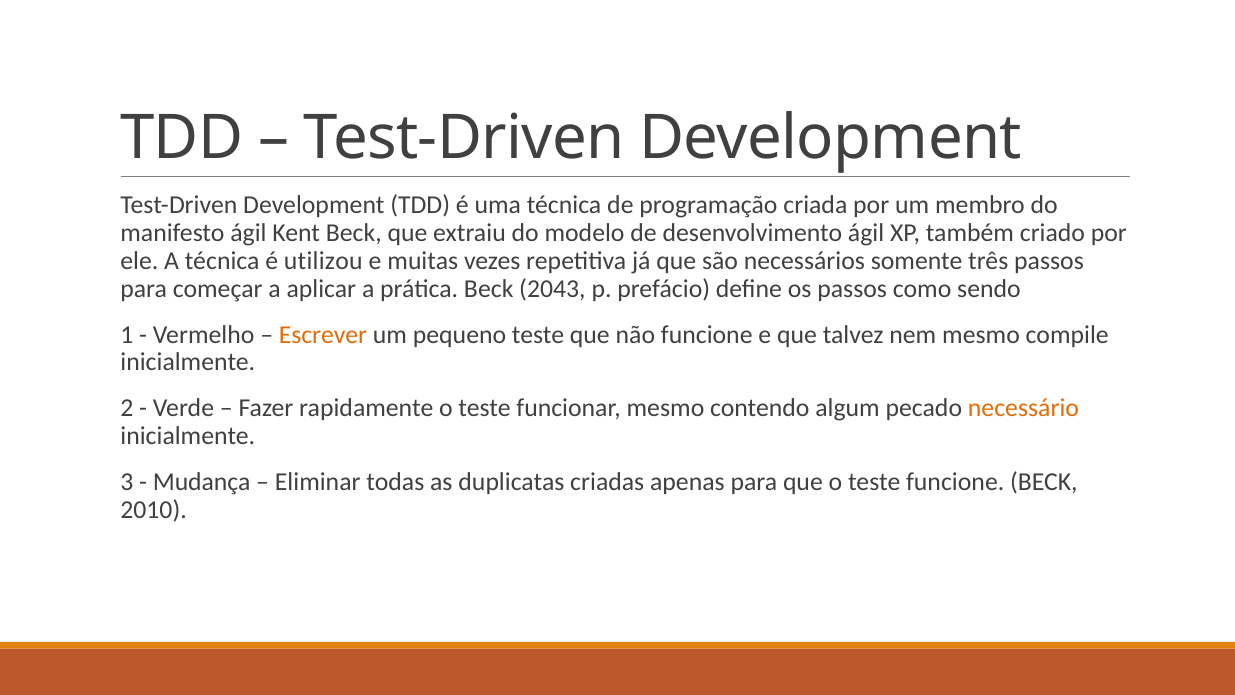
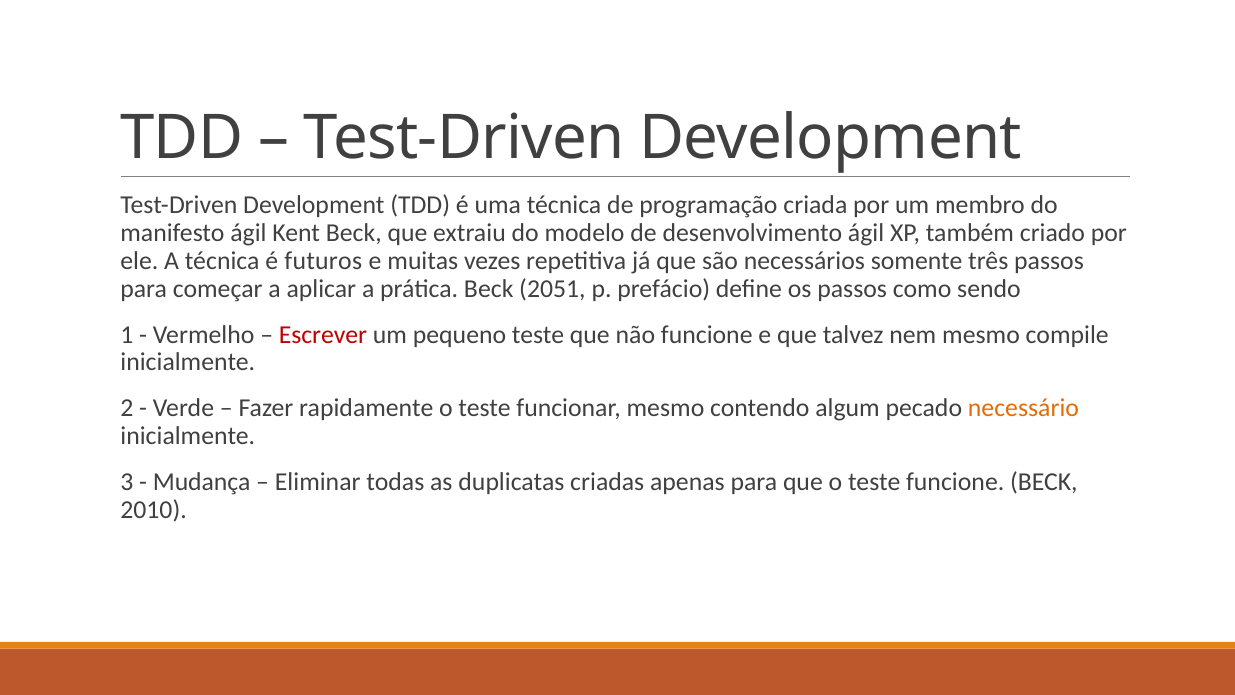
utilizou: utilizou -> futuros (323, 261)
2043: 2043 -> 2051 (552, 289)
Escrever colour: orange -> red (323, 335)
